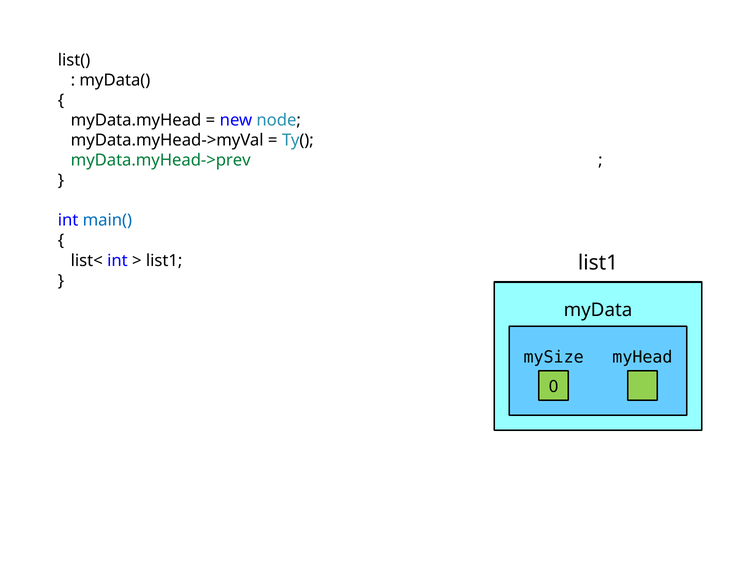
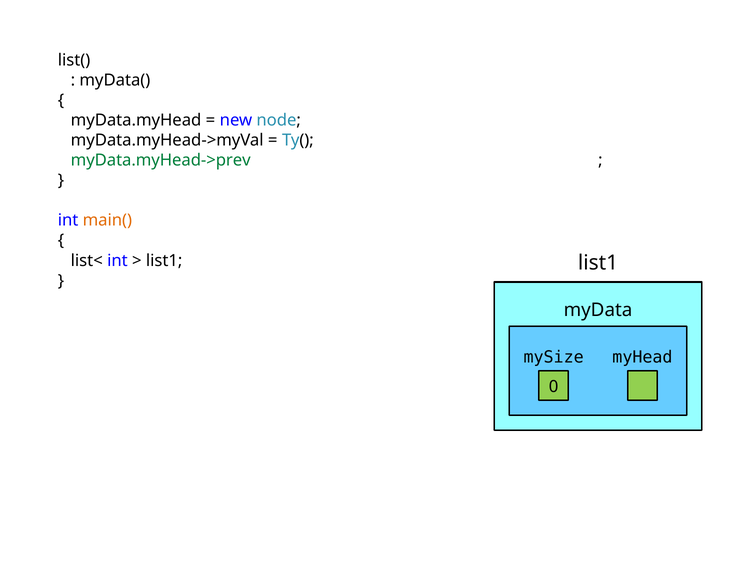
main( colour: blue -> orange (107, 220)
